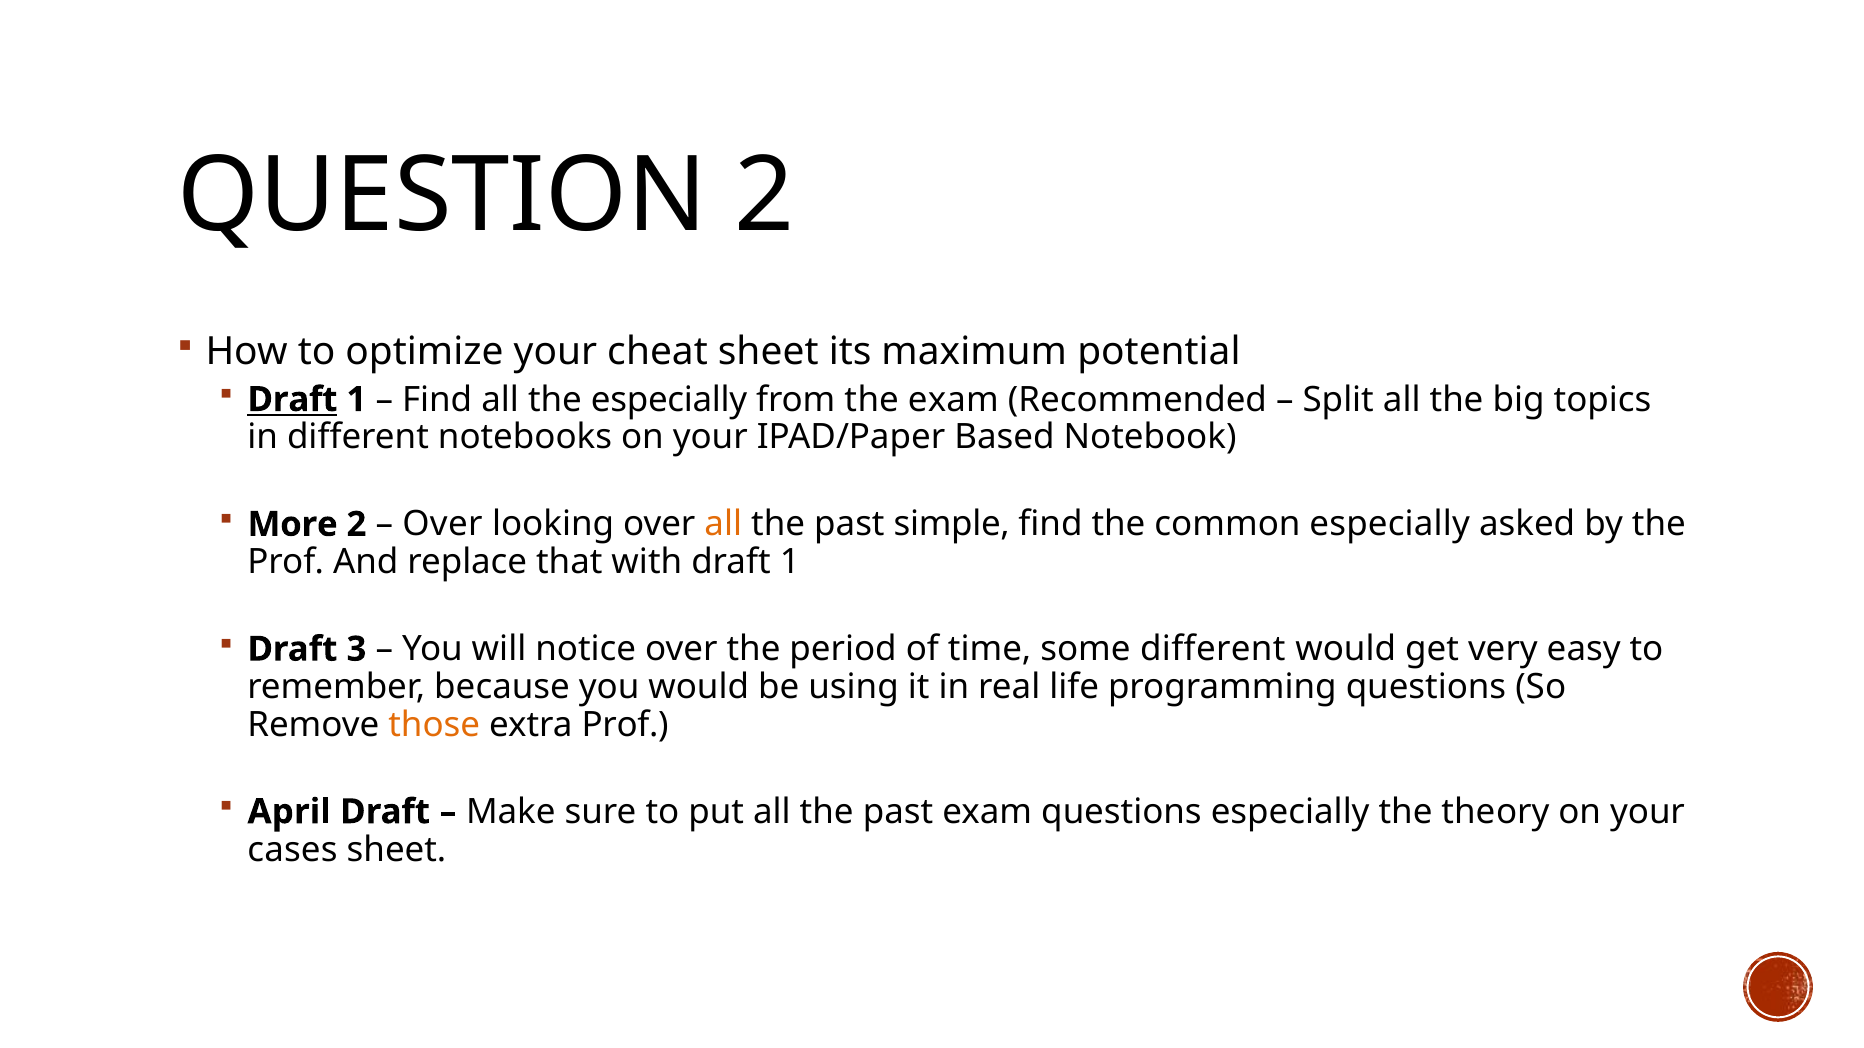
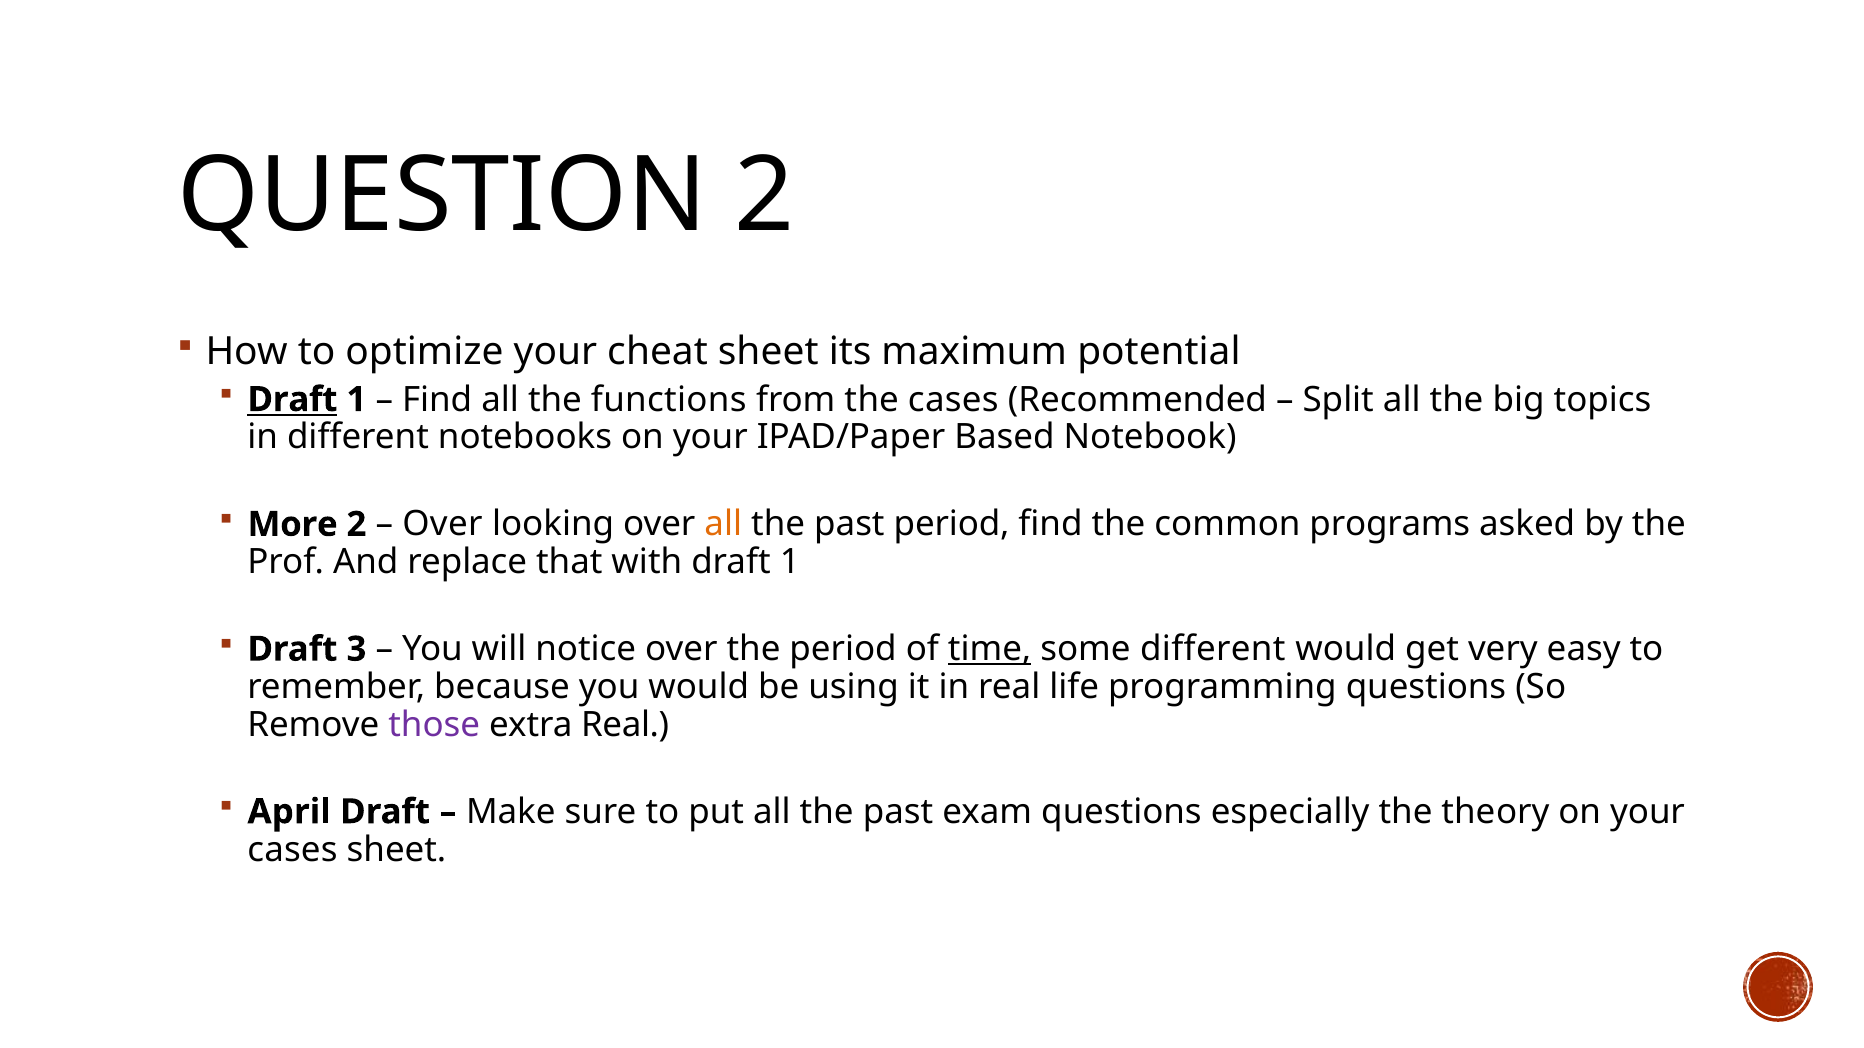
the especially: especially -> functions (669, 400)
the exam: exam -> cases (953, 400)
past simple: simple -> period (952, 525)
common especially: especially -> programs (1390, 525)
time underline: none -> present (990, 649)
those colour: orange -> purple (434, 725)
extra Prof: Prof -> Real (625, 725)
